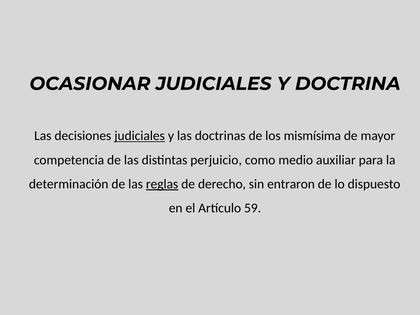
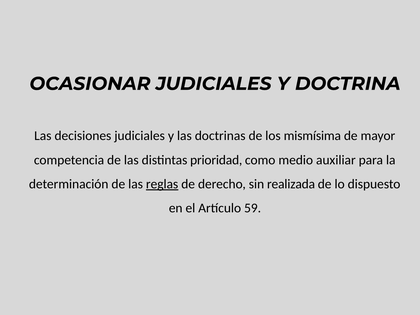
judiciales underline: present -> none (140, 136)
perjuicio: perjuicio -> prioridad (216, 160)
entraron: entraron -> realizada (291, 184)
